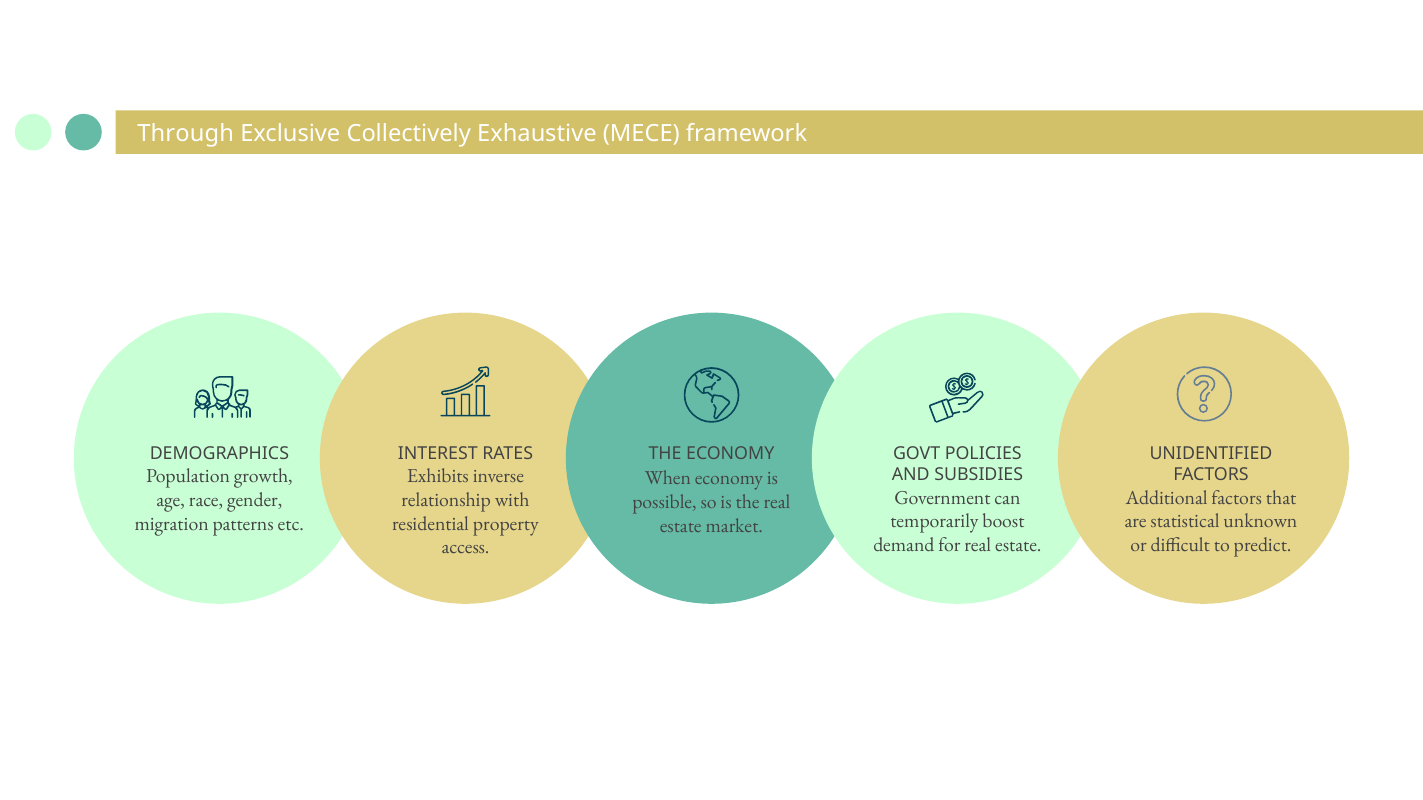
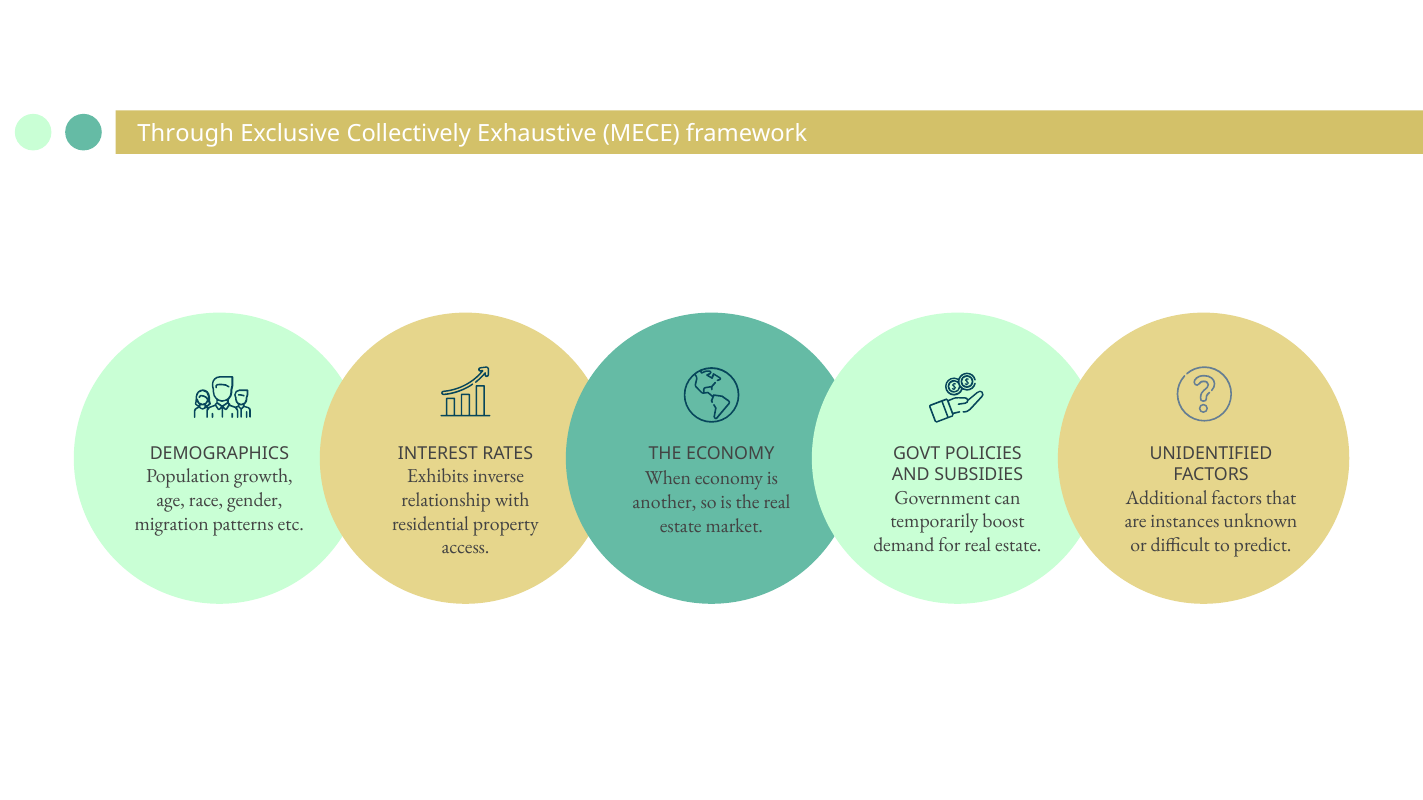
possible: possible -> another (664, 502)
statistical: statistical -> instances (1185, 522)
